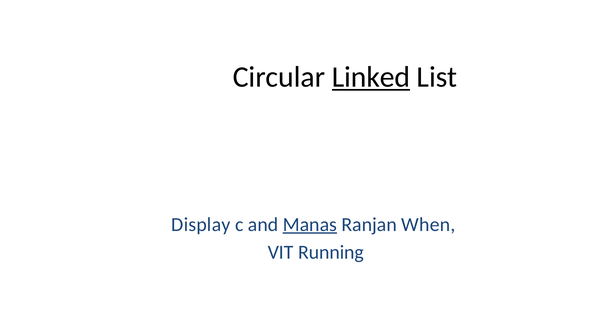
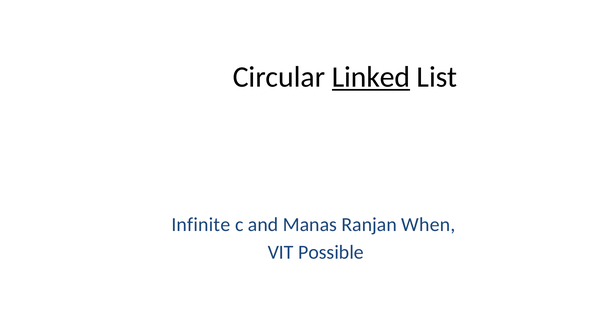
Display: Display -> Infinite (201, 225)
Manas underline: present -> none (310, 225)
Running: Running -> Possible (331, 252)
